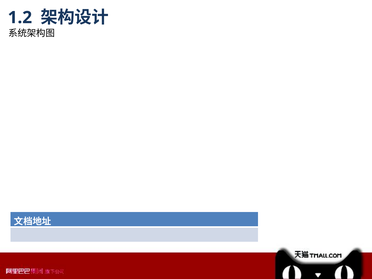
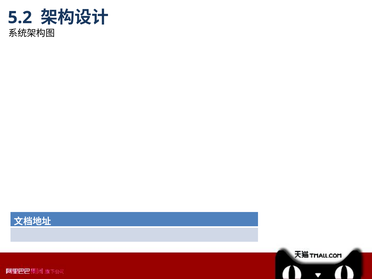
1.2: 1.2 -> 5.2 (20, 18)
